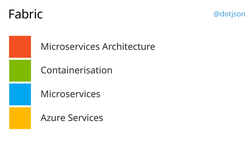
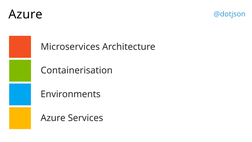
Fabric: Fabric -> Azure (25, 14)
Microservices: Microservices -> Environments (71, 94)
